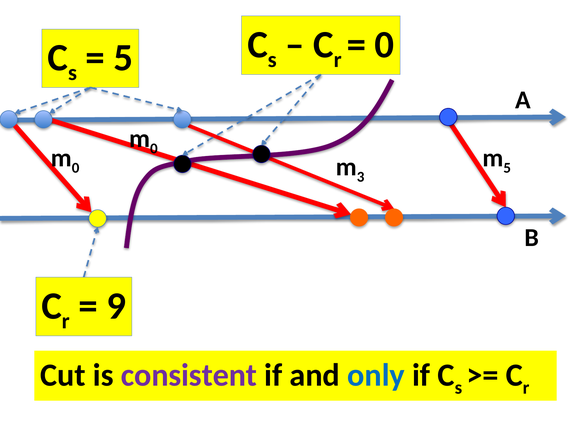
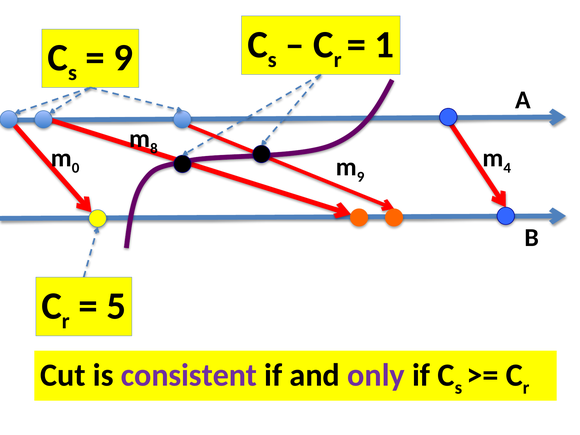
0: 0 -> 1 (384, 45)
5: 5 -> 9 (123, 58)
0: 0 -> 8 (154, 149)
5: 5 -> 4 (507, 168)
3: 3 -> 9 (361, 177)
9: 9 -> 5 (116, 306)
only colour: blue -> purple (376, 375)
